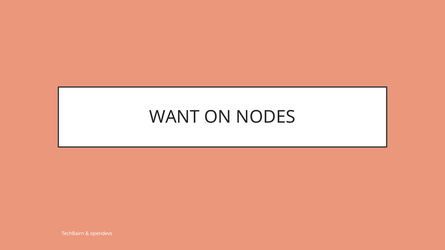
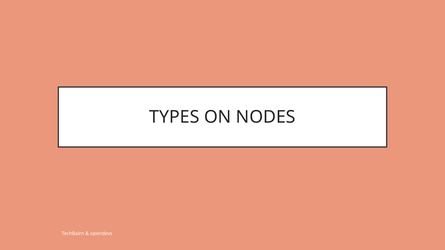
WANT: WANT -> TYPES (174, 117)
